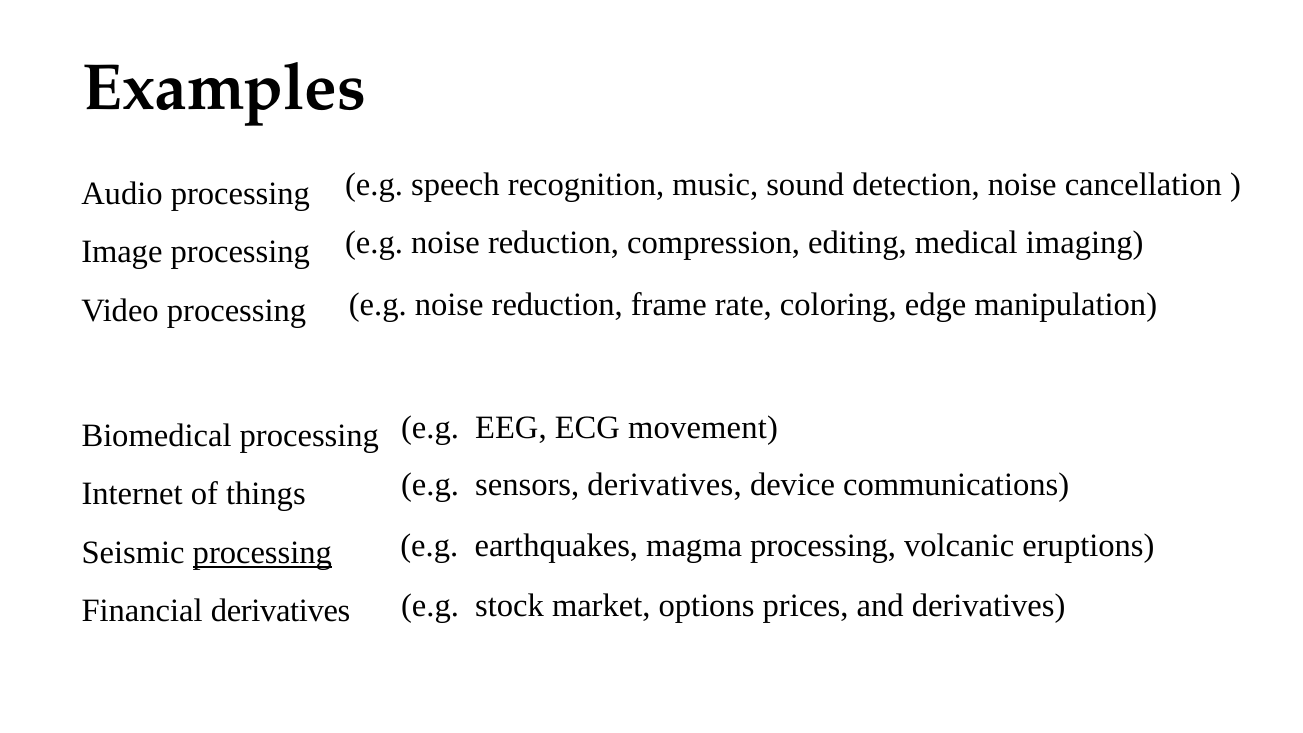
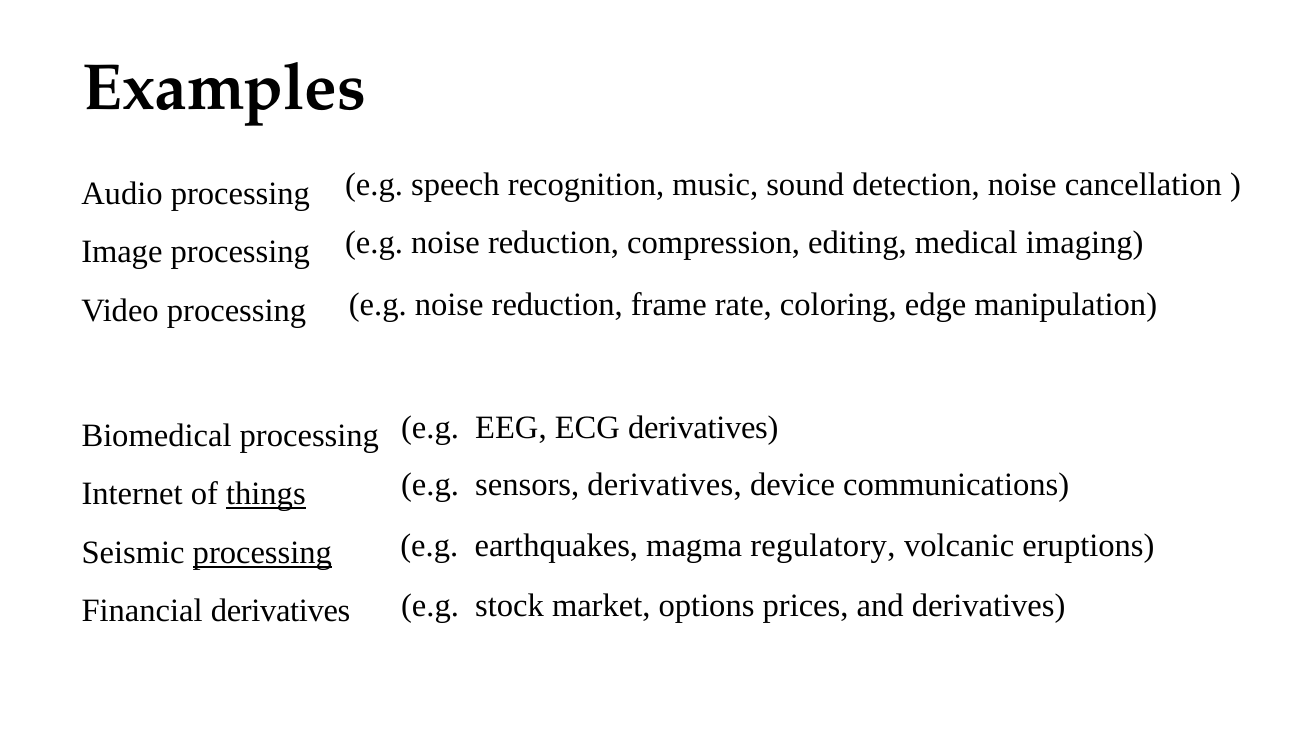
ECG movement: movement -> derivatives (703, 428)
things underline: none -> present (266, 494)
magma processing: processing -> regulatory (823, 546)
